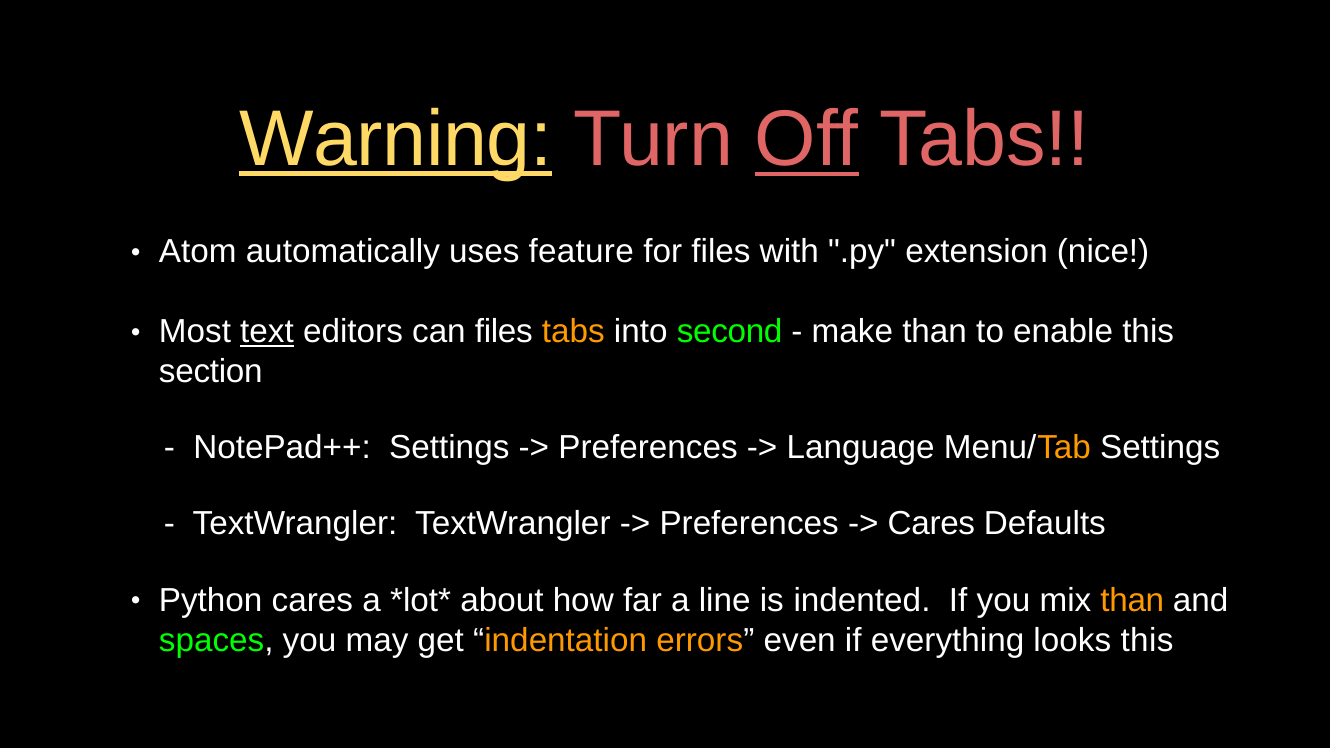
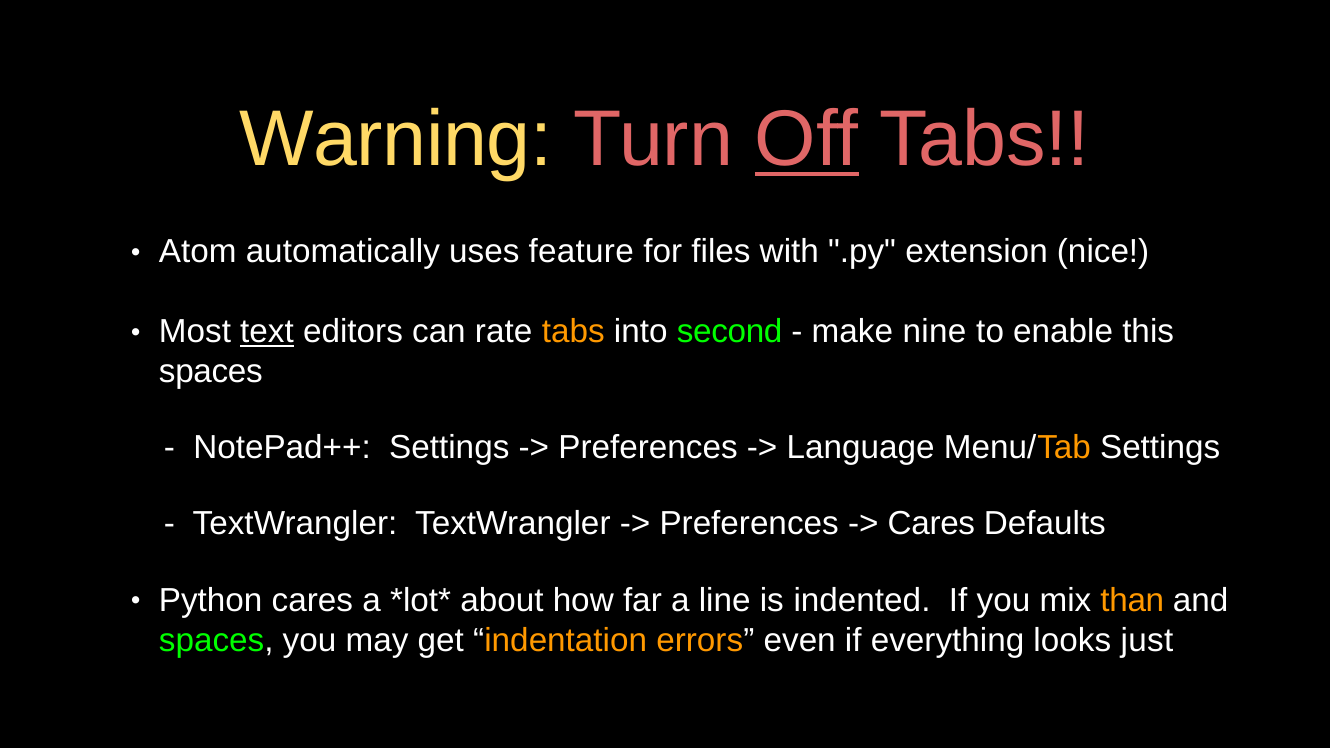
Warning underline: present -> none (396, 140)
can files: files -> rate (504, 332)
make than: than -> nine (934, 332)
section: section -> spaces (211, 372)
looks this: this -> just (1147, 640)
